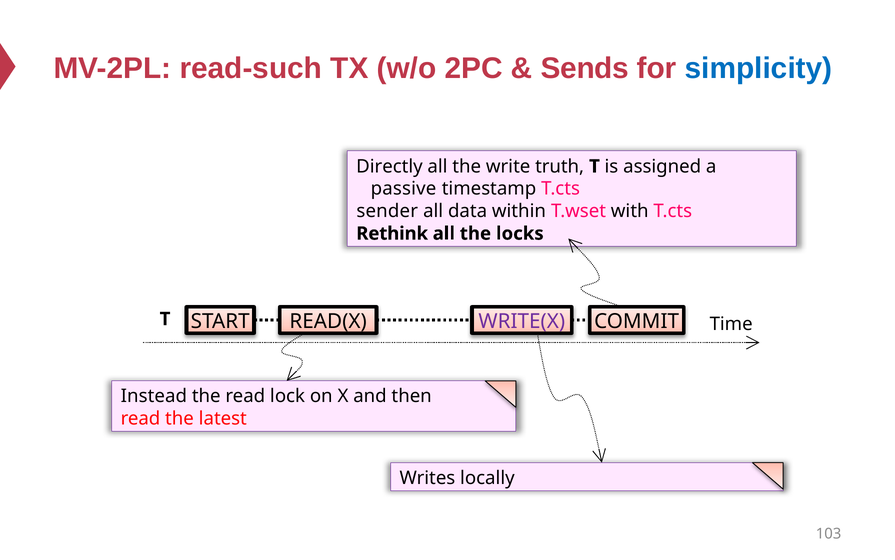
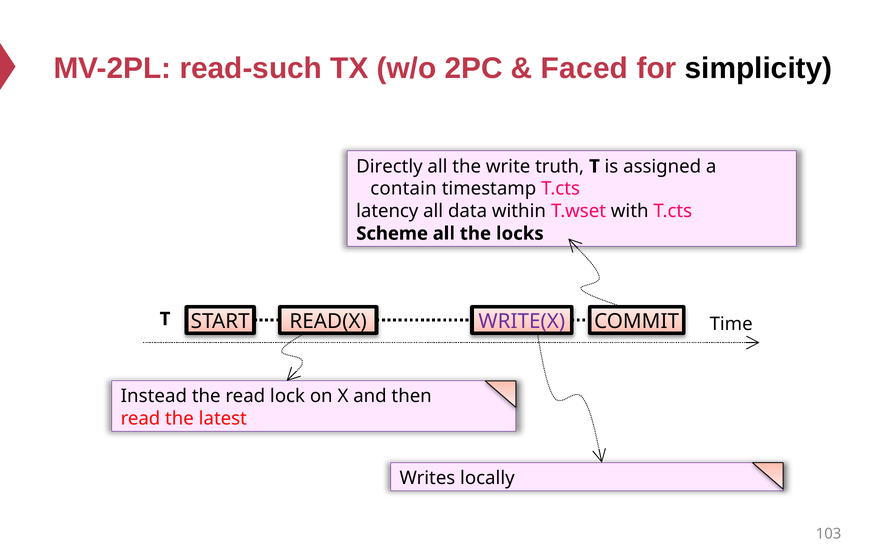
Sends: Sends -> Faced (584, 69)
simplicity colour: blue -> black (759, 69)
passive: passive -> contain (404, 189)
sender: sender -> latency (387, 211)
Rethink: Rethink -> Scheme (392, 233)
